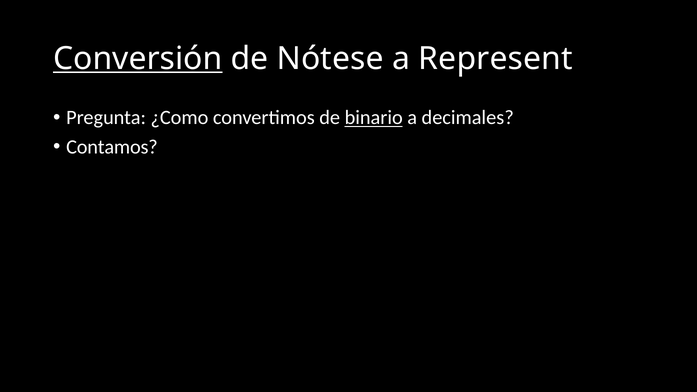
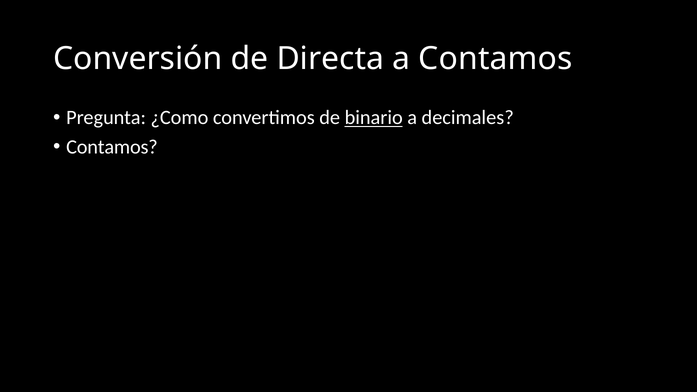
Conversión underline: present -> none (138, 59)
Nótese: Nótese -> Directa (330, 59)
a Represent: Represent -> Contamos (496, 59)
